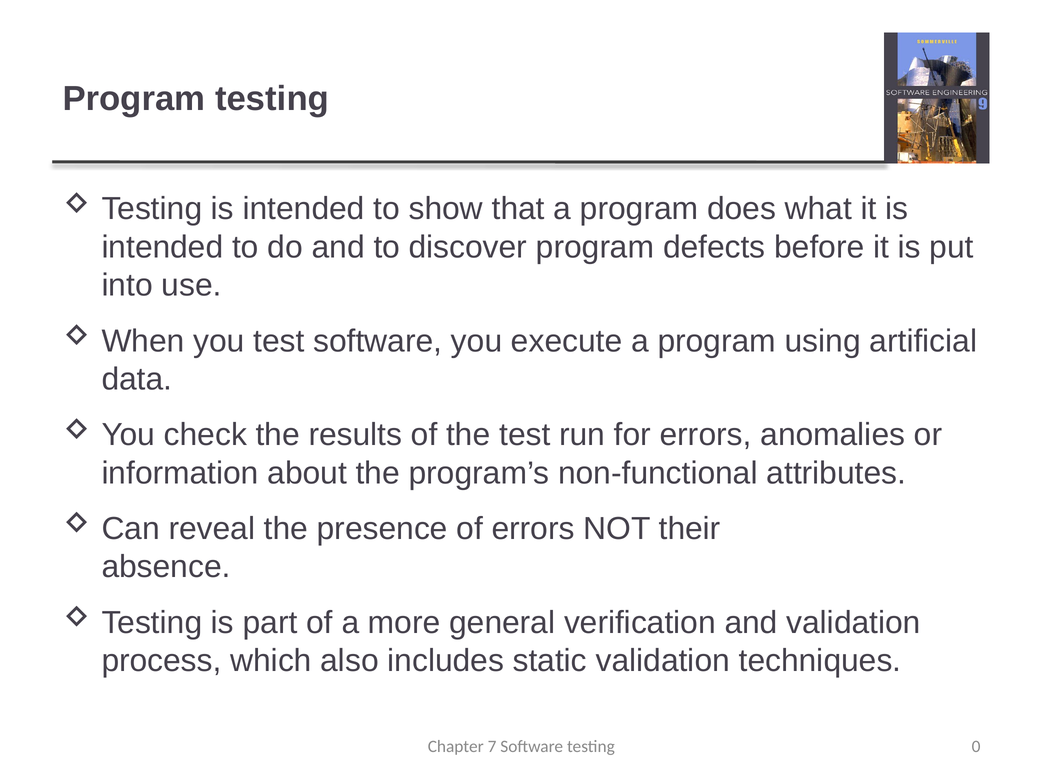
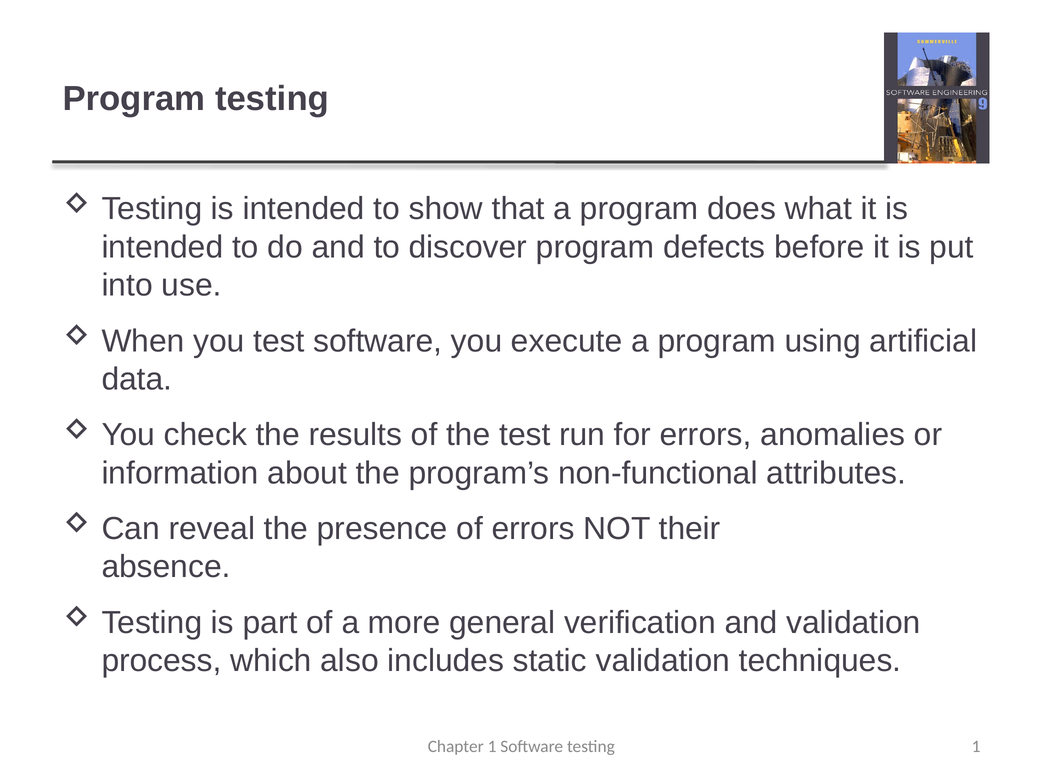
Chapter 7: 7 -> 1 (492, 747)
testing 0: 0 -> 1 (976, 747)
